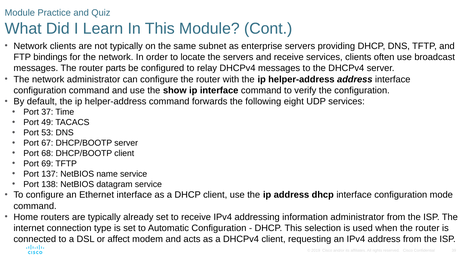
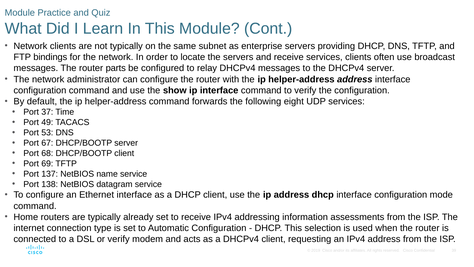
information administrator: administrator -> assessments (357, 217)
or affect: affect -> verify (119, 239)
